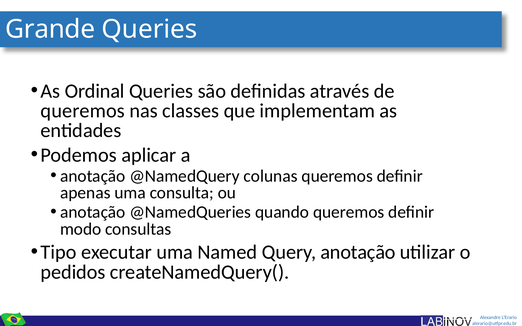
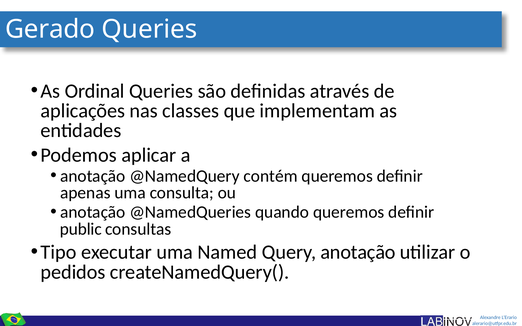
Grande: Grande -> Gerado (50, 29)
queremos: queremos -> aplicações (83, 111)
colunas: colunas -> contém (271, 176)
modo: modo -> public (81, 229)
